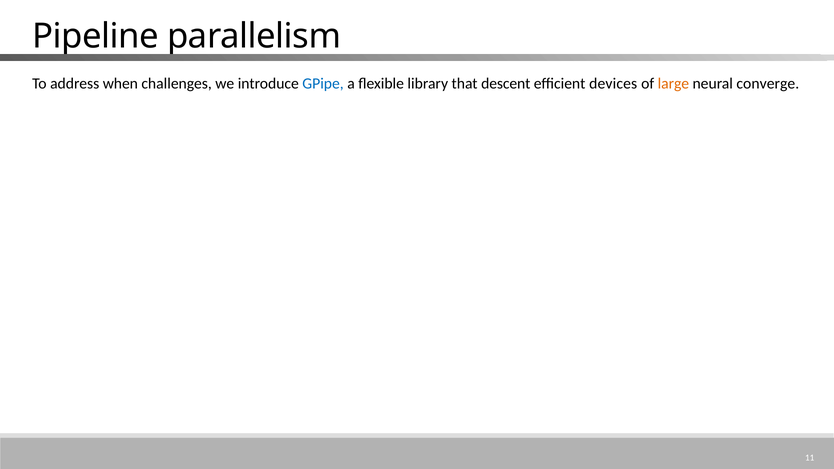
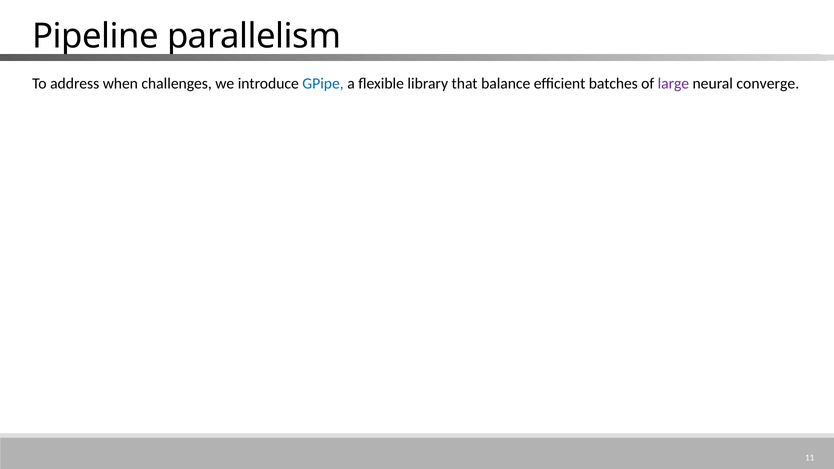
descent: descent -> balance (506, 84)
devices: devices -> batches (613, 84)
large colour: orange -> purple (673, 84)
